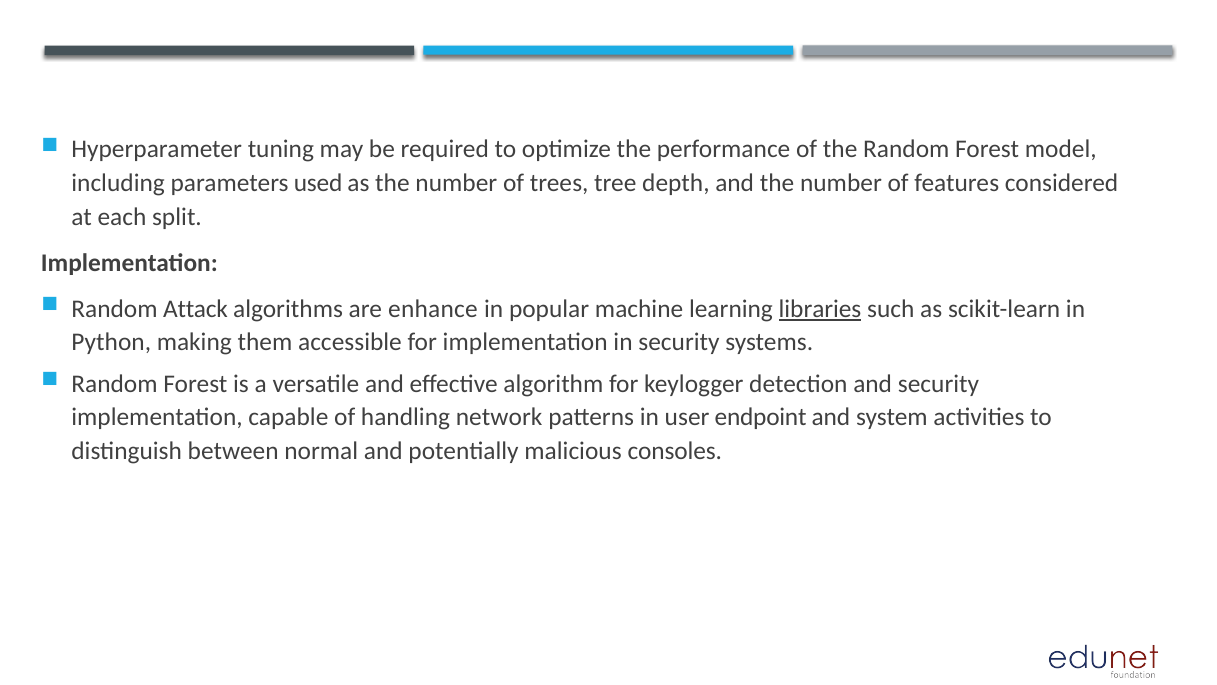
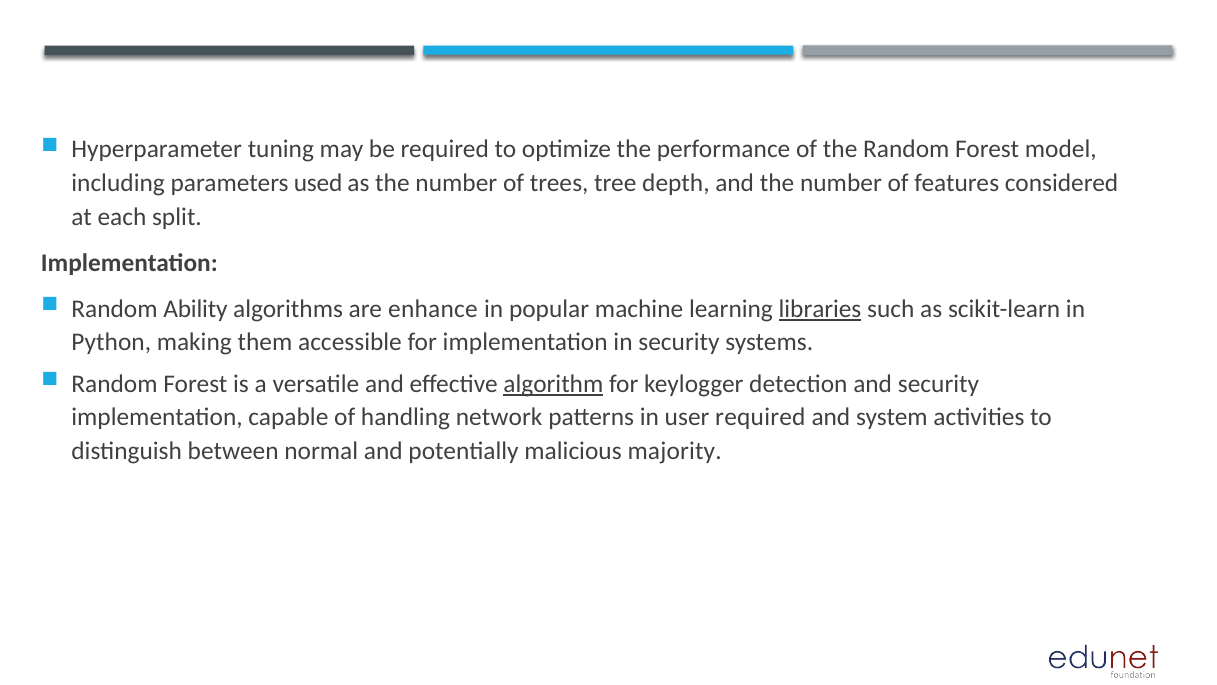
Attack: Attack -> Ability (195, 309)
algorithm underline: none -> present (553, 384)
user endpoint: endpoint -> required (760, 417)
consoles: consoles -> majority (675, 451)
